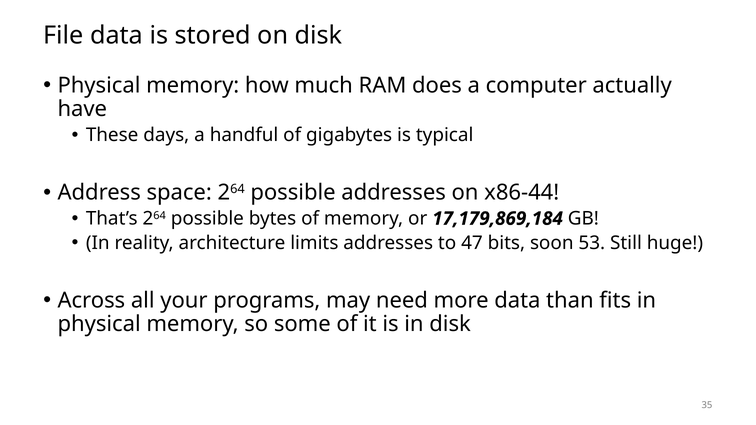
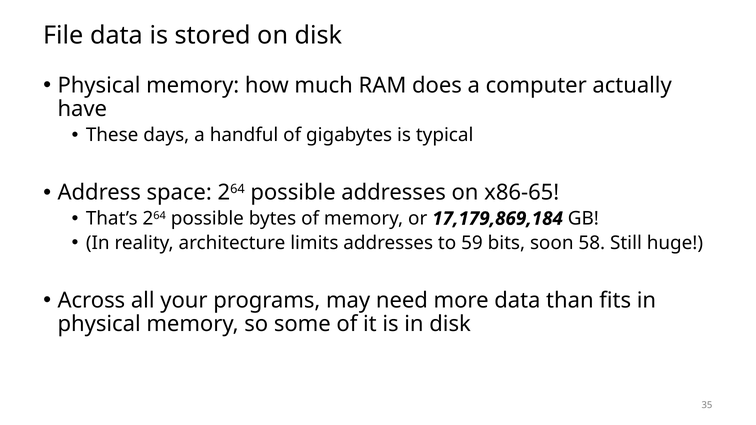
x86-44: x86-44 -> x86-65 (522, 193)
47: 47 -> 59 (472, 243)
53: 53 -> 58 (592, 243)
